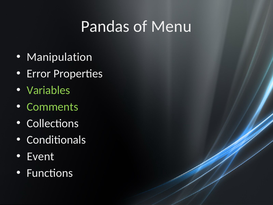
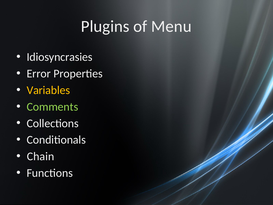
Pandas: Pandas -> Plugins (105, 26)
Manipulation: Manipulation -> Idiosyncrasies (60, 57)
Variables colour: light green -> yellow (48, 90)
Event: Event -> Chain (41, 156)
